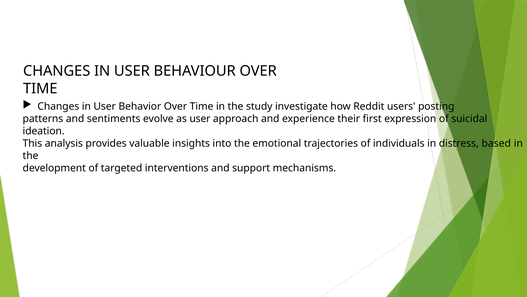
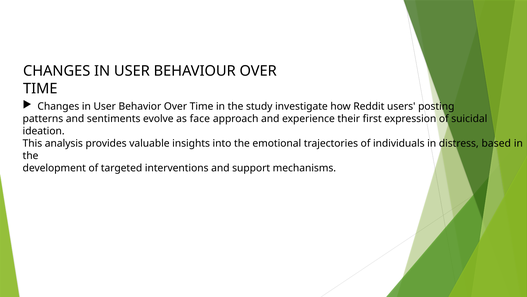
as user: user -> face (200, 119)
